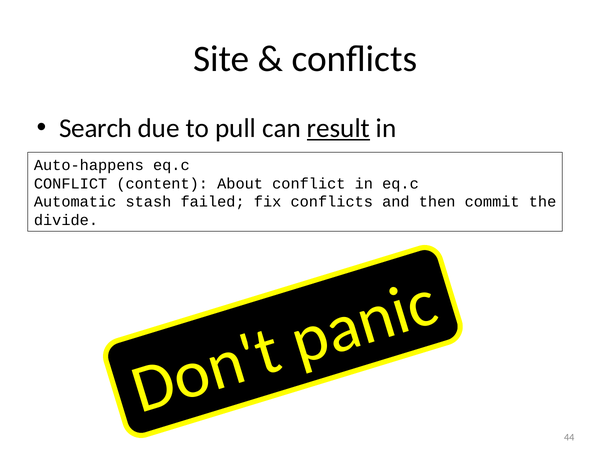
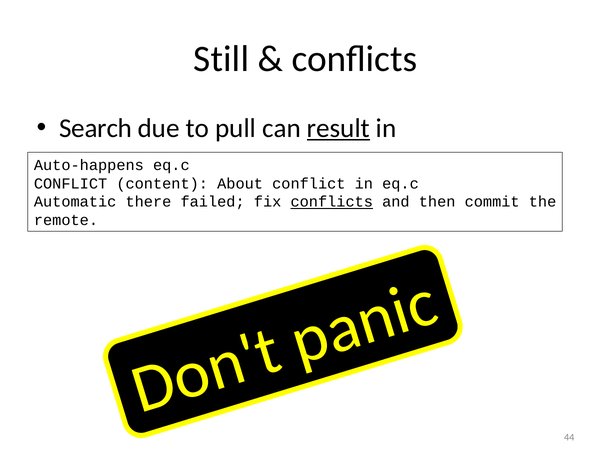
Site: Site -> Still (221, 59)
stash: stash -> there (148, 202)
conflicts underline: none -> present (332, 202)
divide: divide -> remote (66, 220)
